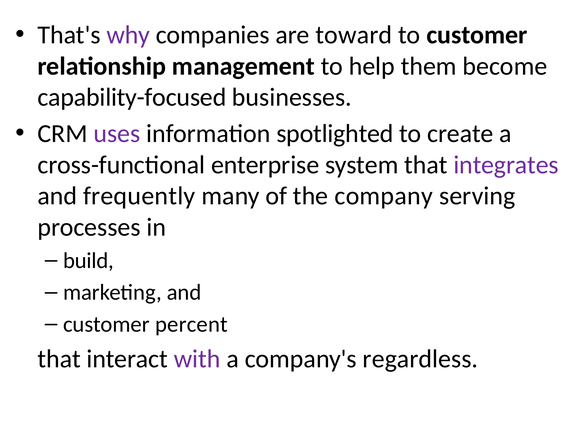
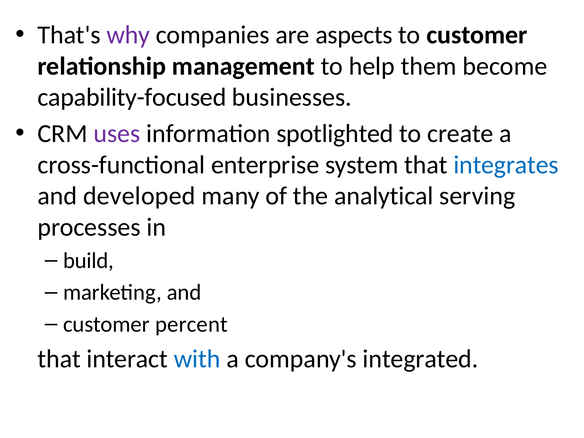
toward: toward -> aspects (354, 35)
integrates colour: purple -> blue (506, 165)
frequently: frequently -> developed (139, 196)
company: company -> analytical (384, 196)
with colour: purple -> blue (197, 359)
regardless: regardless -> integrated (420, 359)
